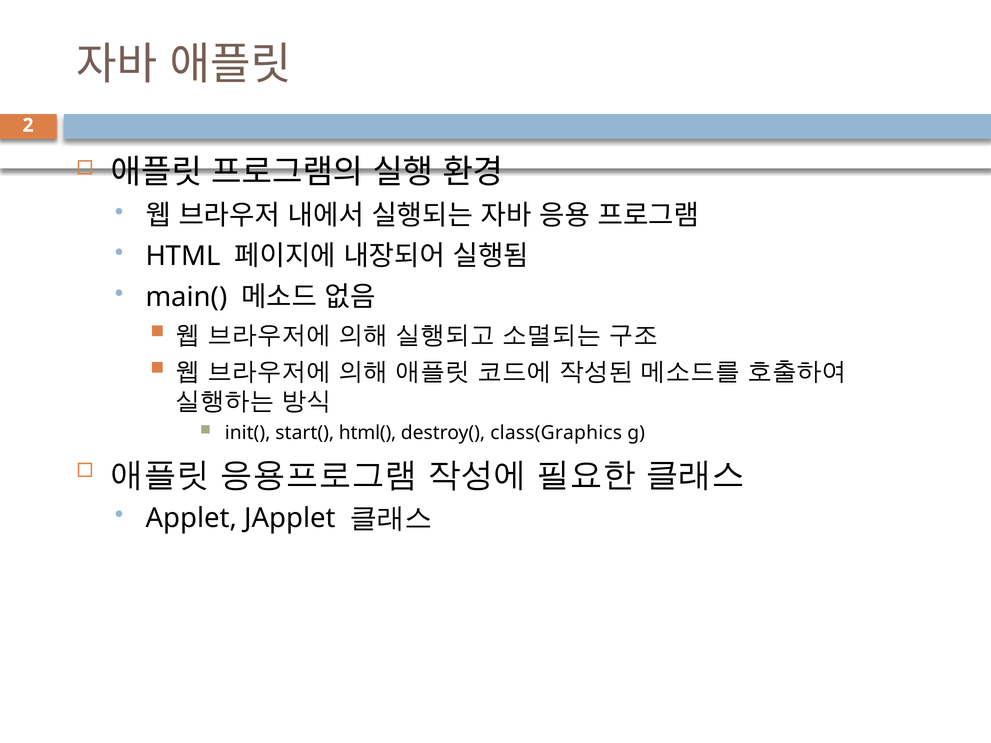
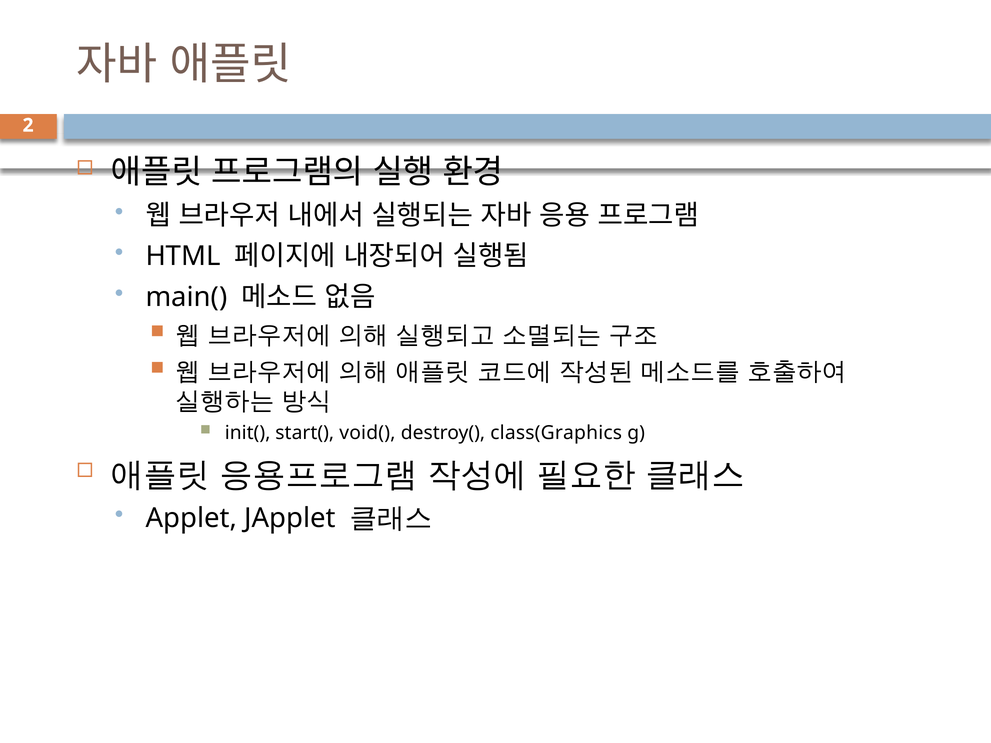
html(: html( -> void( (367, 433)
